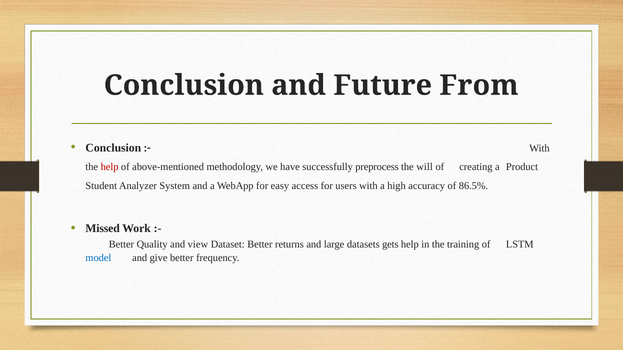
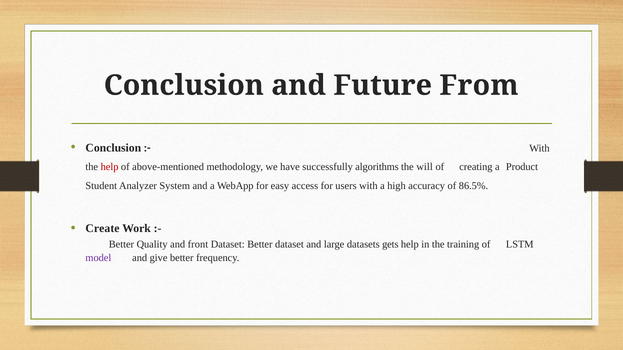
preprocess: preprocess -> algorithms (377, 167)
Missed: Missed -> Create (102, 229)
view: view -> front (198, 244)
Better returns: returns -> dataset (289, 244)
model colour: blue -> purple (98, 258)
